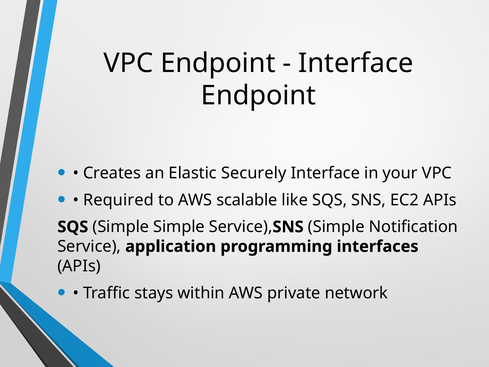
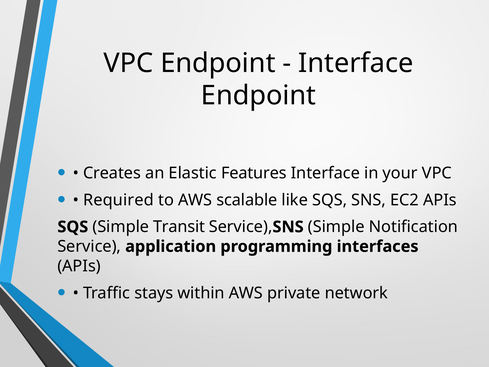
Securely: Securely -> Features (254, 173)
Simple Simple: Simple -> Transit (179, 227)
